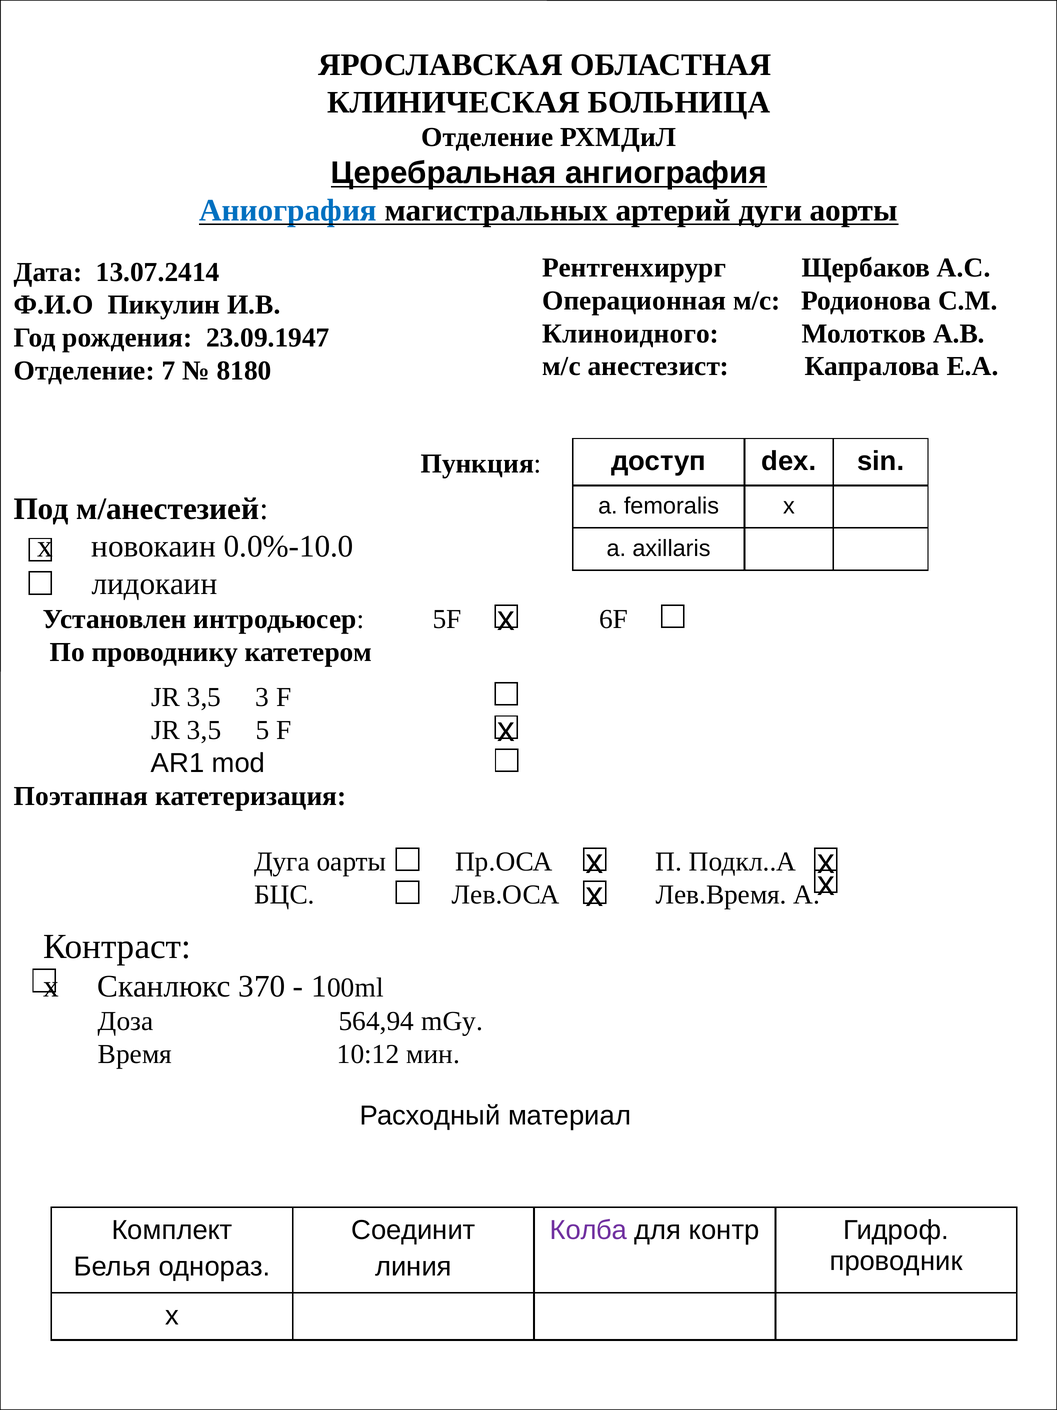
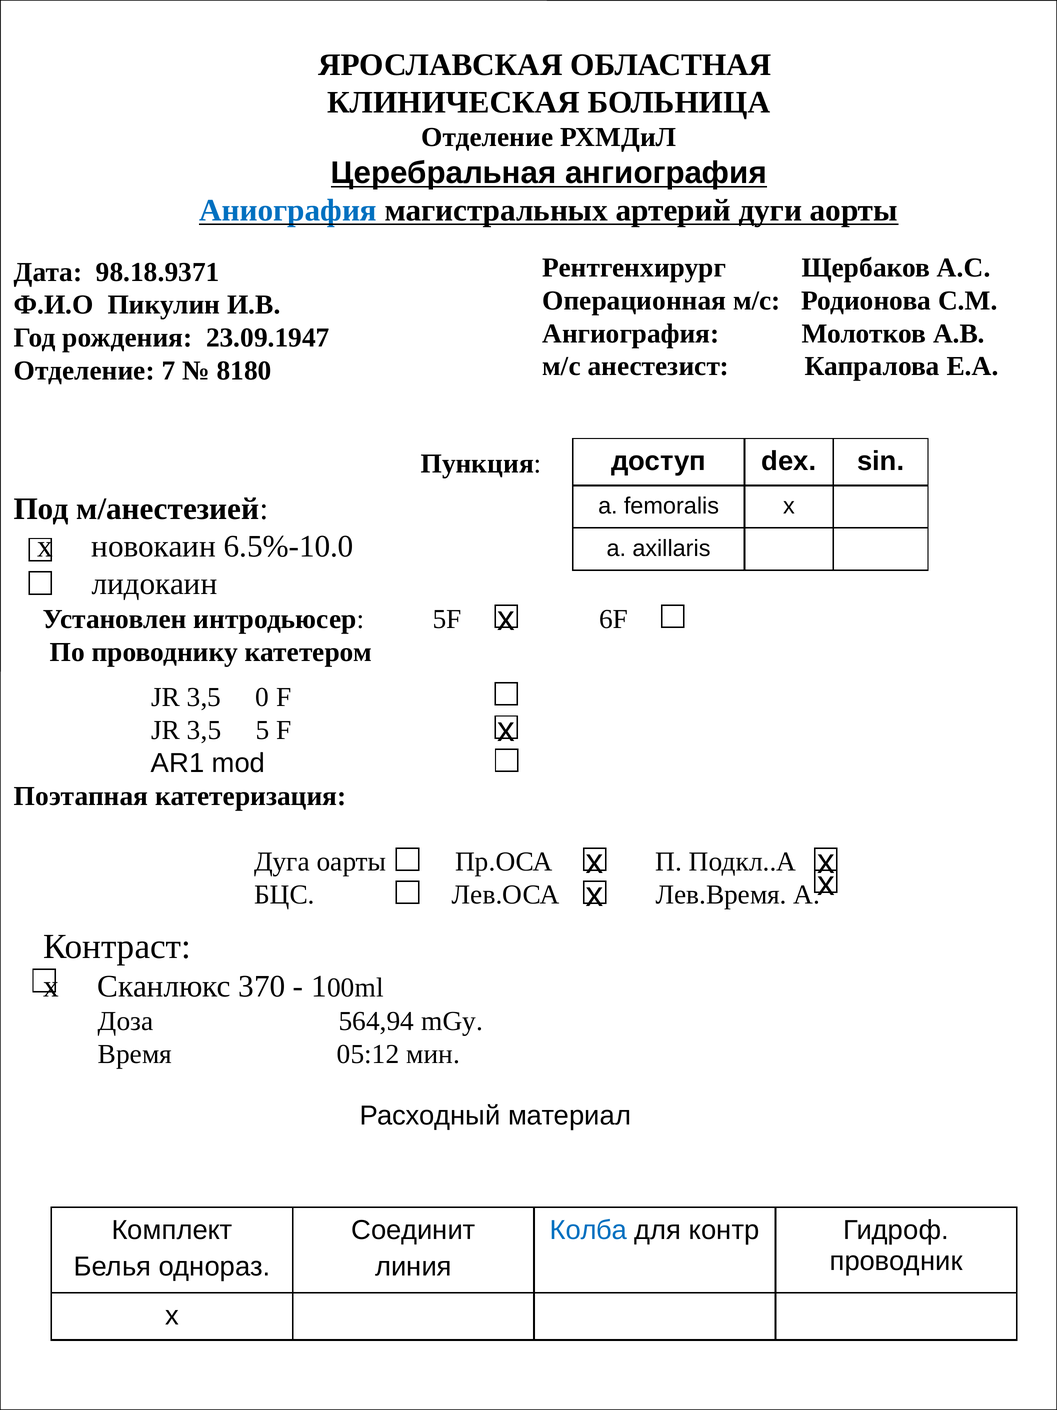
13.07.2414: 13.07.2414 -> 98.18.9371 (158, 272)
Клиноидного: Клиноидного -> Ангиография (631, 333)
0.0%-10.0: 0.0%-10.0 -> 6.5%-10.0 (289, 546)
3: 3 -> 0 (262, 697)
10:12: 10:12 -> 05:12 (368, 1054)
Колба colour: purple -> blue (588, 1230)
